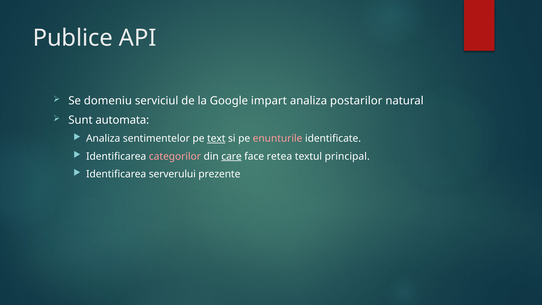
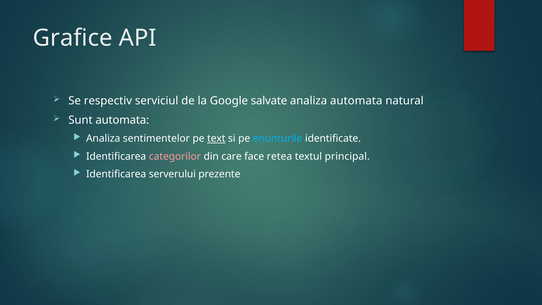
Publice: Publice -> Grafice (73, 38)
domeniu: domeniu -> respectiv (108, 101)
impart: impart -> salvate (269, 101)
analiza postarilor: postarilor -> automata (356, 101)
enunturile colour: pink -> light blue (278, 139)
care underline: present -> none (232, 156)
